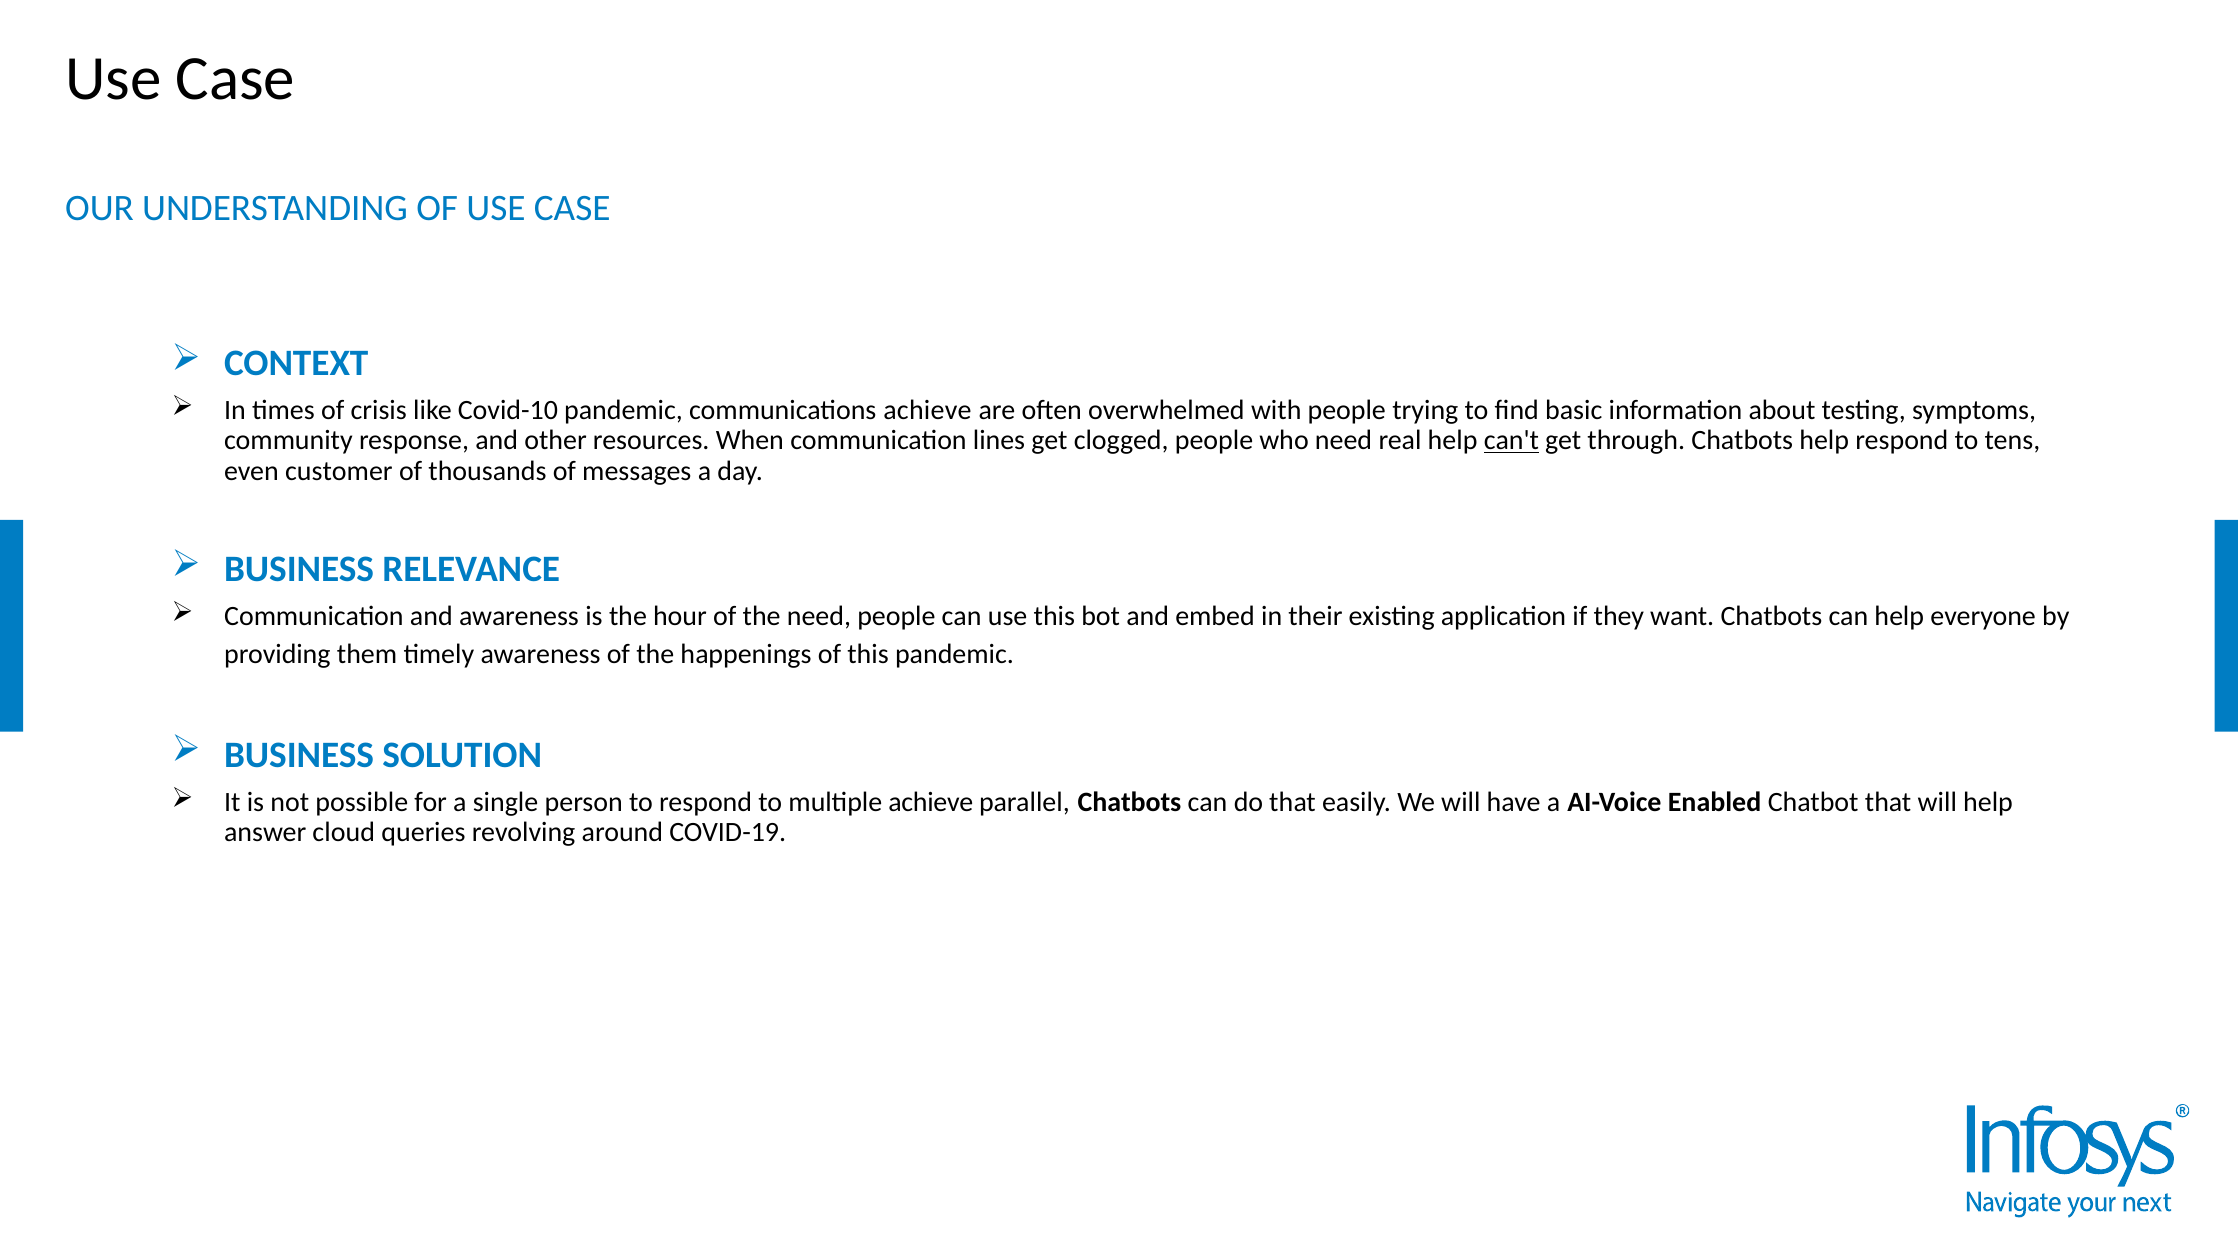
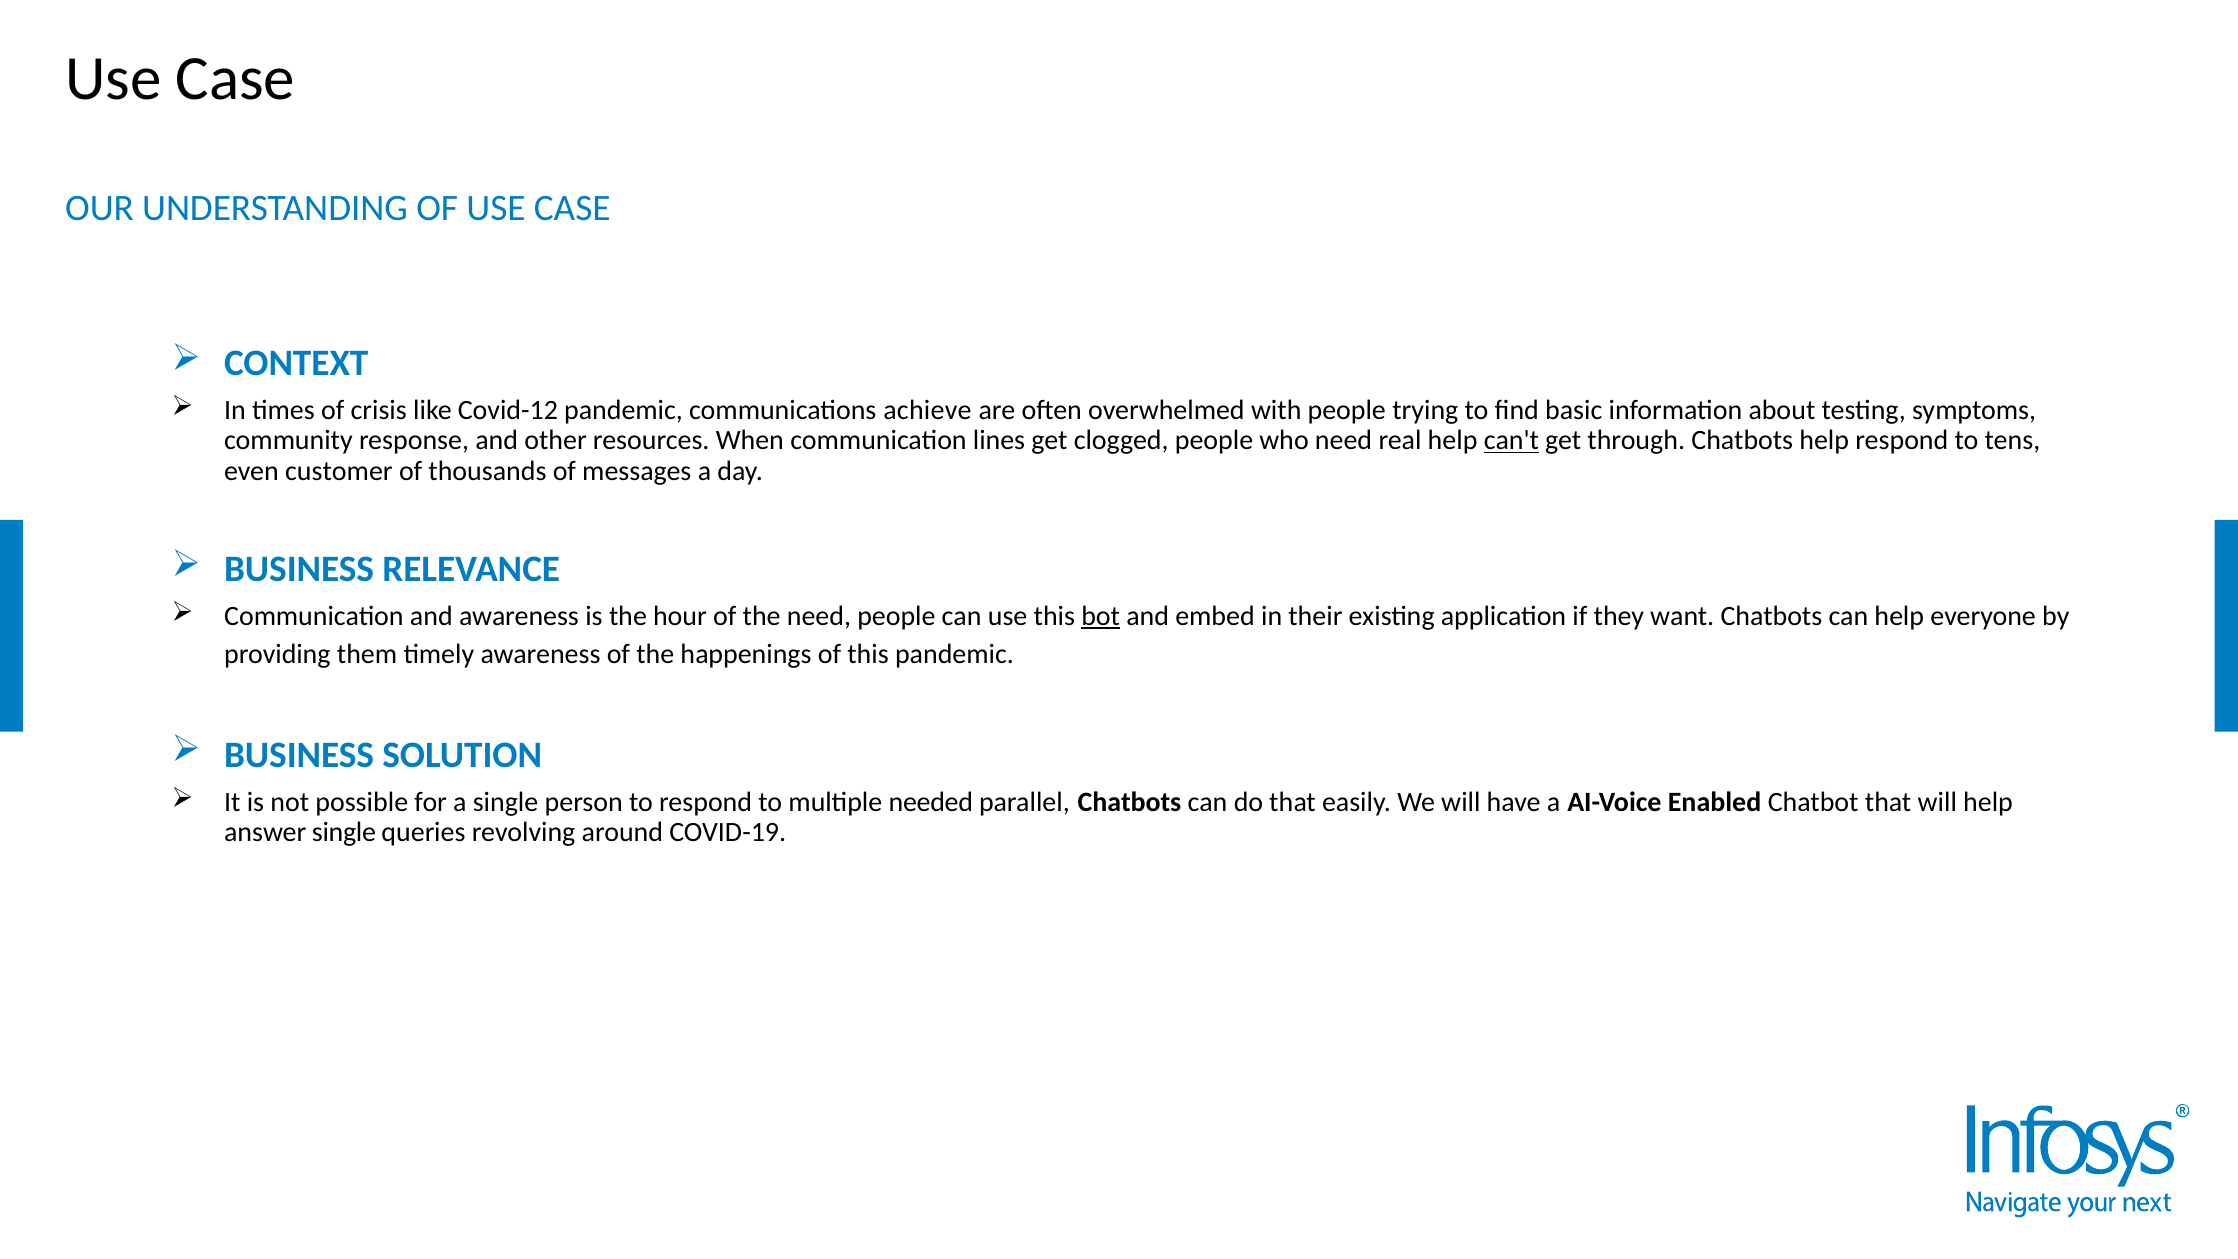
Covid-10: Covid-10 -> Covid-12 (508, 410)
bot underline: none -> present (1101, 616)
multiple achieve: achieve -> needed (931, 802)
answer cloud: cloud -> single (344, 832)
